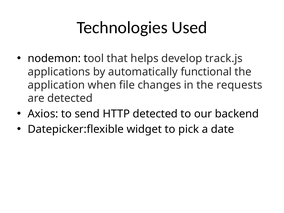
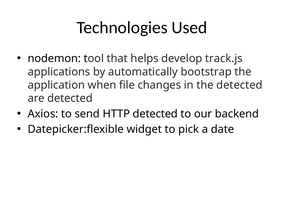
functional: functional -> bootstrap (206, 72)
the requests: requests -> detected (239, 85)
